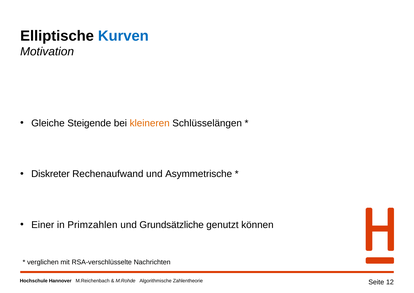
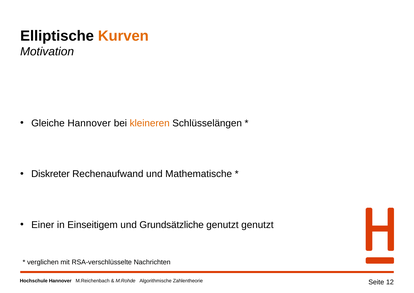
Kurven colour: blue -> orange (123, 36)
Gleiche Steigende: Steigende -> Hannover (89, 123)
Asymmetrische: Asymmetrische -> Mathematische (199, 174)
Primzahlen: Primzahlen -> Einseitigem (93, 225)
genutzt können: können -> genutzt (257, 225)
